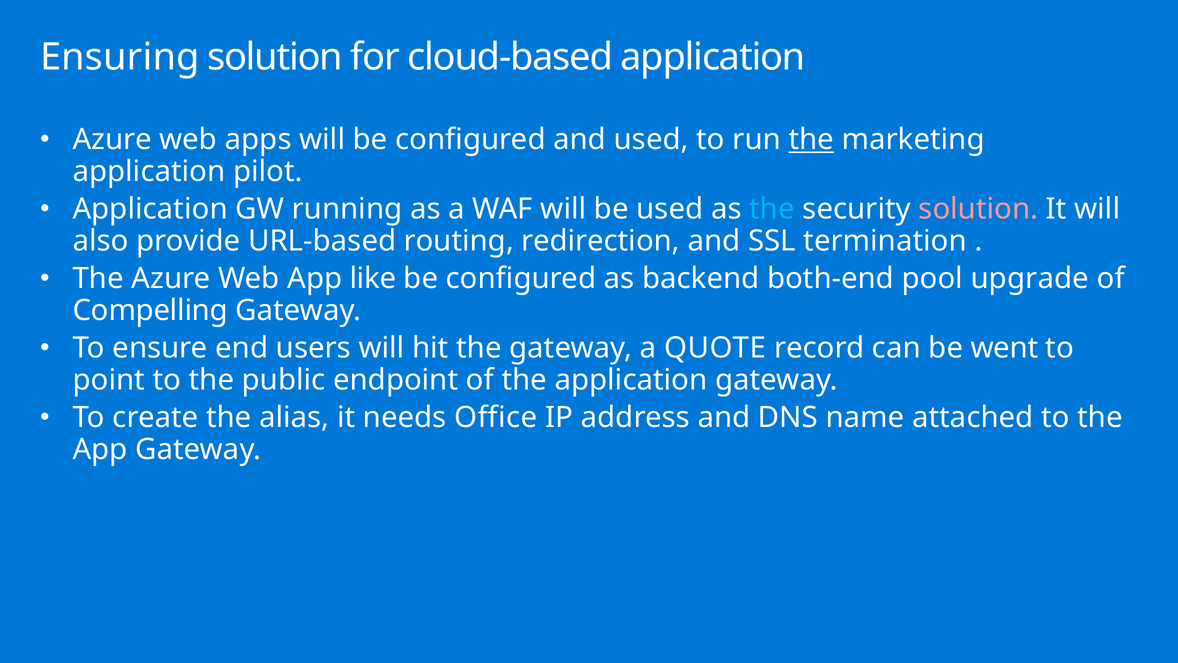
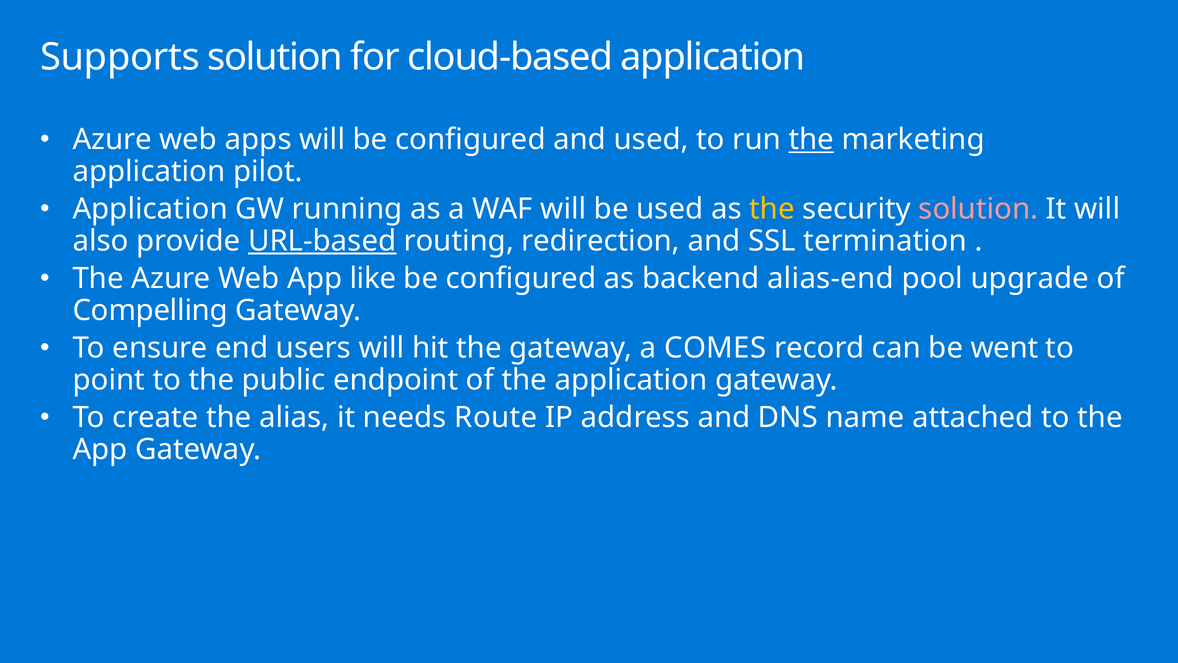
Ensuring: Ensuring -> Supports (120, 57)
the colour: light blue -> yellow (772, 209)
URL-based underline: none -> present (322, 241)
both-end: both-end -> alias-end (830, 278)
QUOTE: QUOTE -> COMES (715, 348)
Office: Office -> Route (496, 417)
